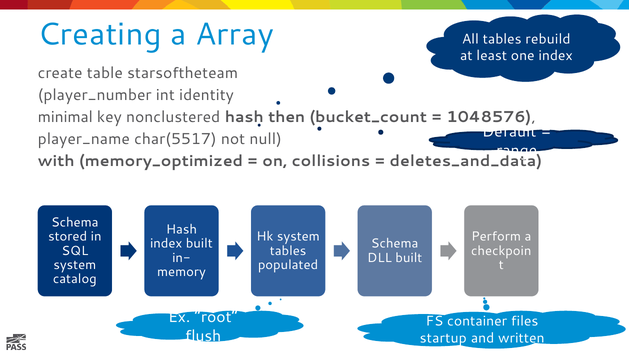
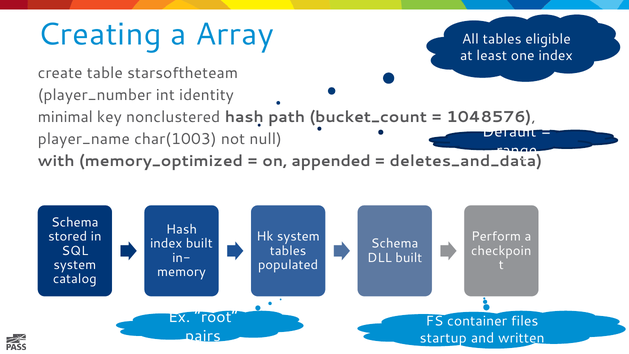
rebuild: rebuild -> eligible (548, 39)
then: then -> path (287, 117)
char(5517: char(5517 -> char(1003 (175, 139)
collisions: collisions -> appended (331, 161)
flush: flush -> pairs (203, 336)
